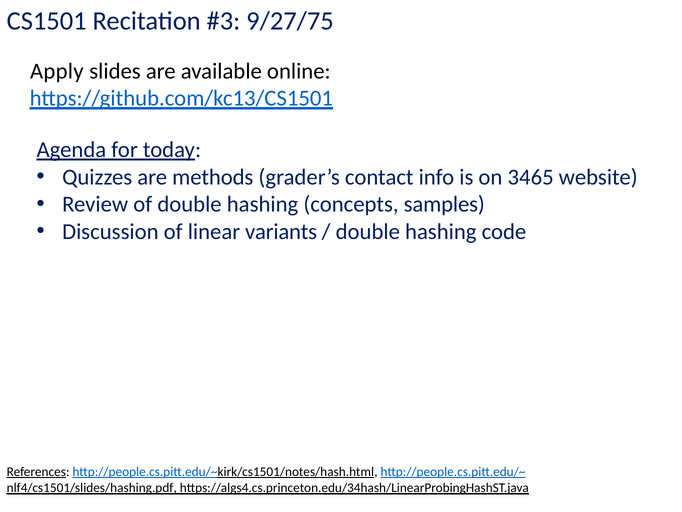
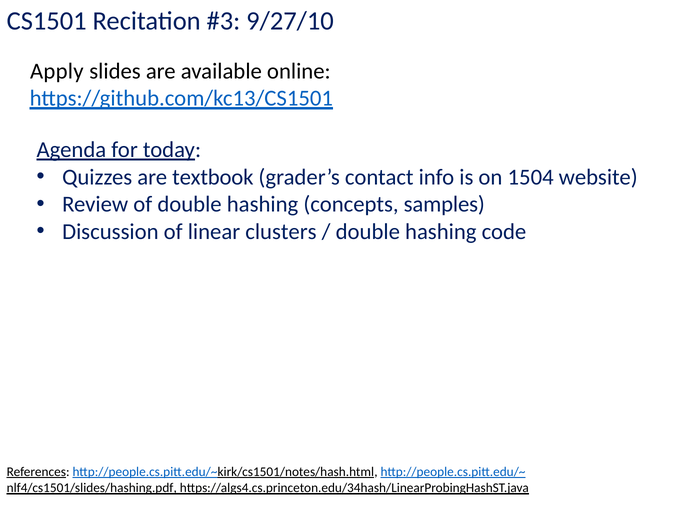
9/27/75: 9/27/75 -> 9/27/10 (290, 21)
methods: methods -> textbook (213, 177)
3465: 3465 -> 1504 (531, 177)
variants: variants -> clusters (281, 231)
